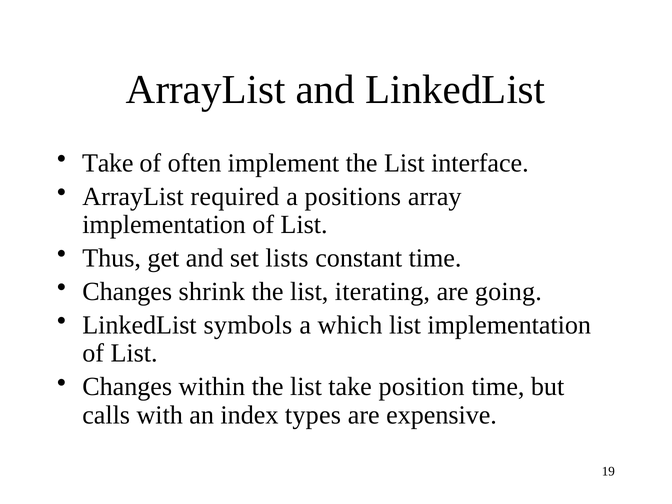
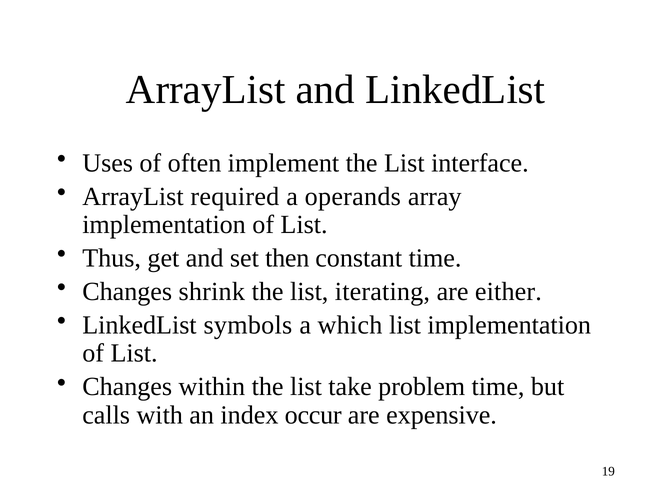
Take: Take -> Uses (108, 163)
positions: positions -> operands (353, 196)
lists: lists -> then (287, 258)
going: going -> either (508, 292)
position: position -> problem (422, 387)
types: types -> occur (313, 415)
